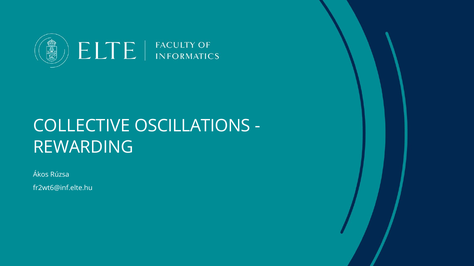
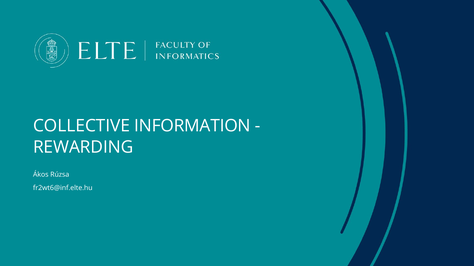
OSCILLATIONS: OSCILLATIONS -> INFORMATION (192, 126)
